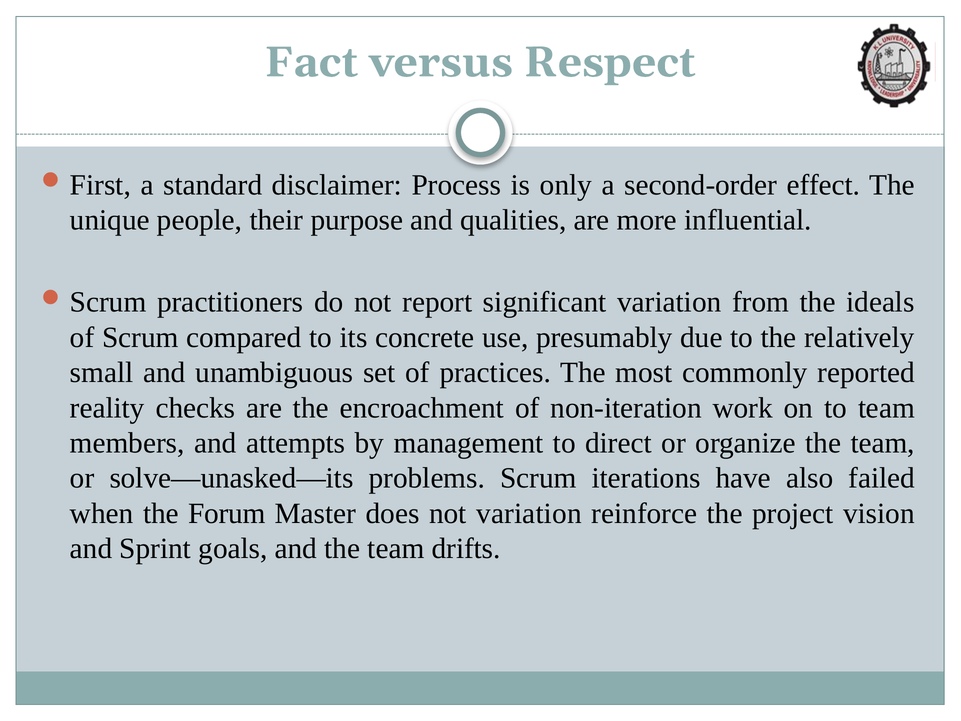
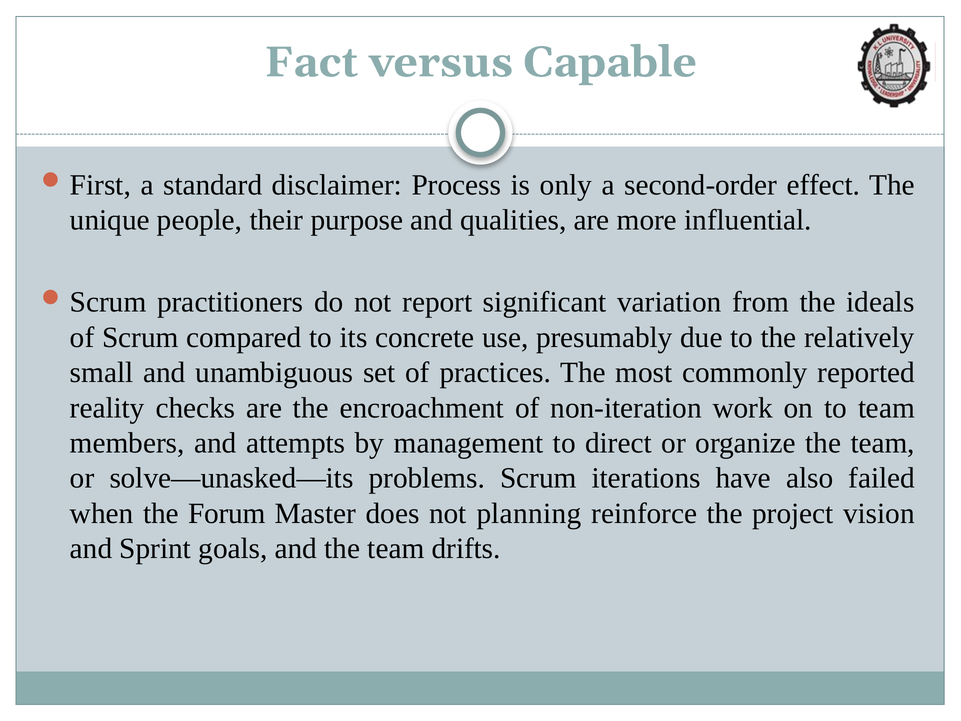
Respect: Respect -> Capable (610, 62)
not variation: variation -> planning (529, 513)
